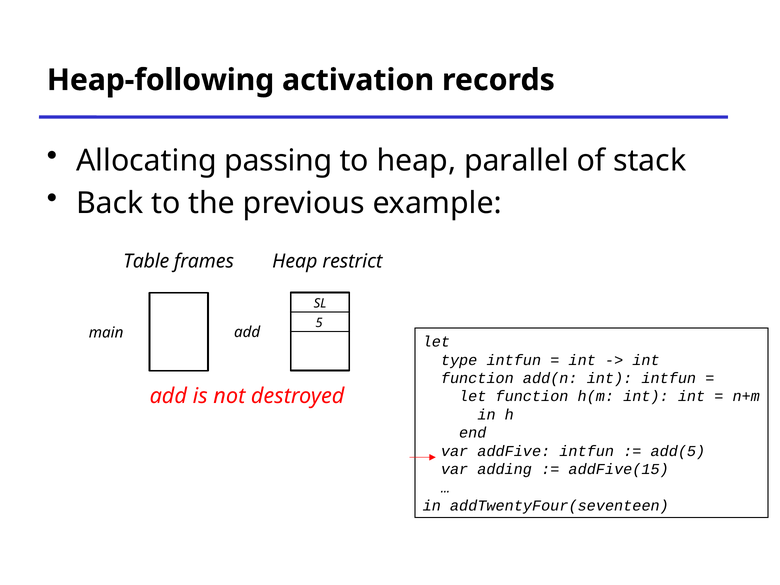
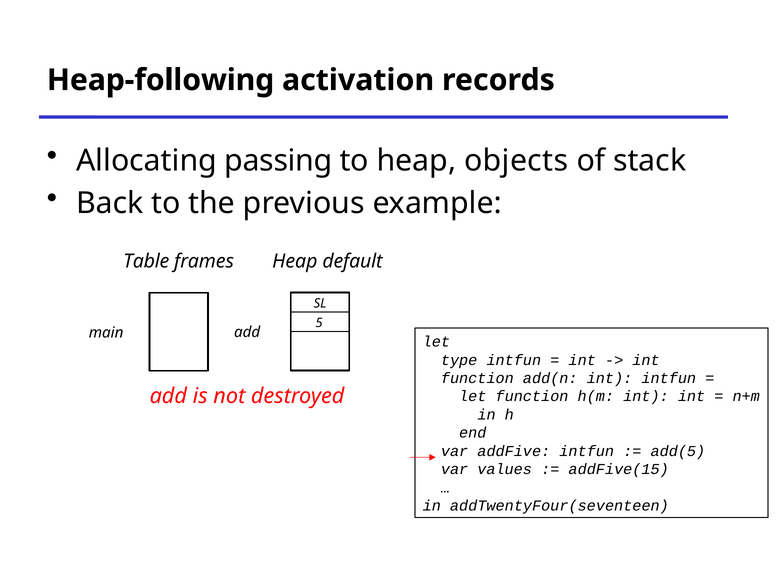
parallel: parallel -> objects (516, 161)
restrict: restrict -> default (352, 261)
adding: adding -> values (505, 469)
